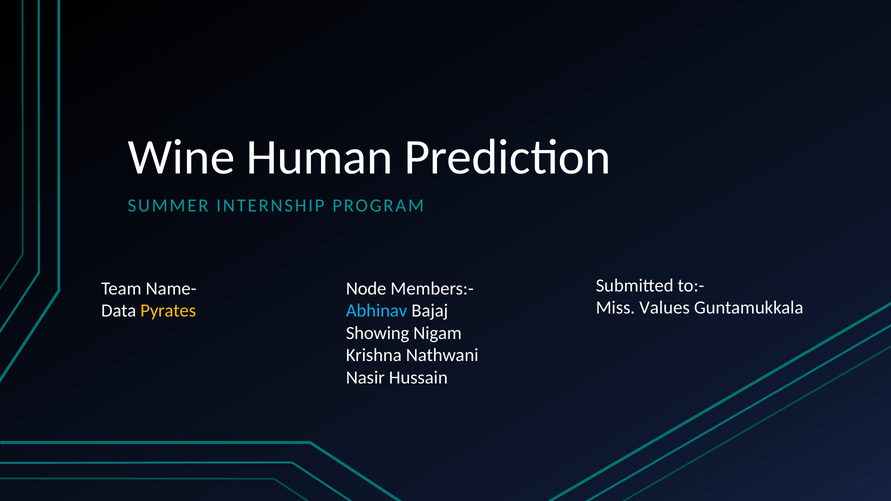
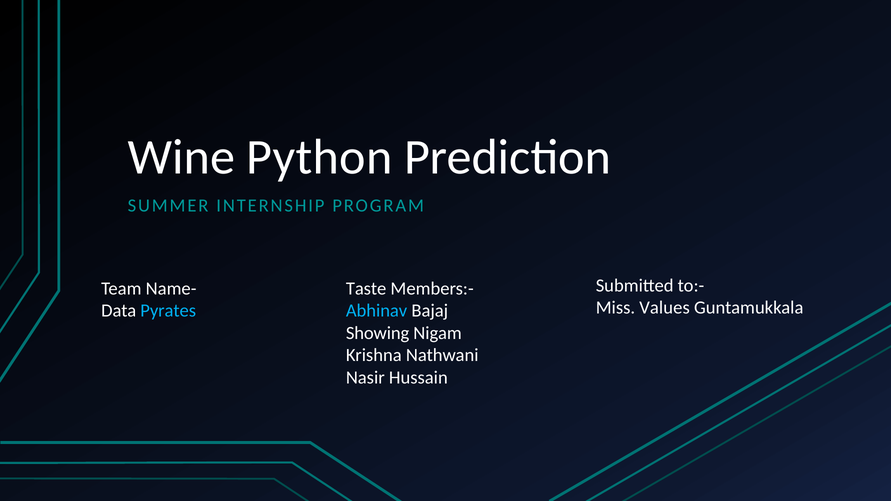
Human: Human -> Python (319, 157)
Node: Node -> Taste (366, 289)
Pyrates colour: yellow -> light blue (168, 311)
